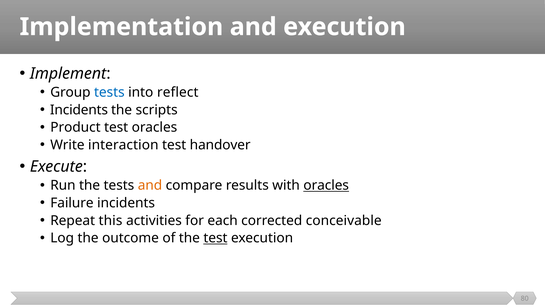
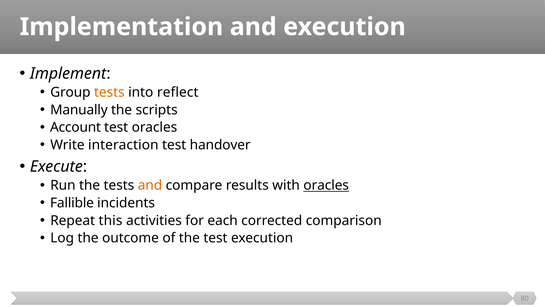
tests colour: blue -> orange (109, 92)
Incidents: Incidents -> Manually (79, 110)
Product: Product -> Account (76, 127)
Failure: Failure -> Fallible (72, 203)
conceivable: conceivable -> comparison (344, 220)
test underline: present -> none (215, 238)
